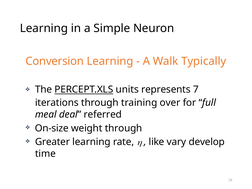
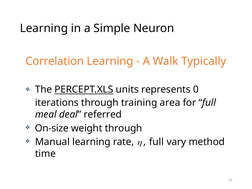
Conversion: Conversion -> Correlation (55, 61)
7: 7 -> 0 (196, 89)
over: over -> area (170, 103)
Greater: Greater -> Manual (52, 142)
like: like -> full (156, 142)
develop: develop -> method (207, 142)
